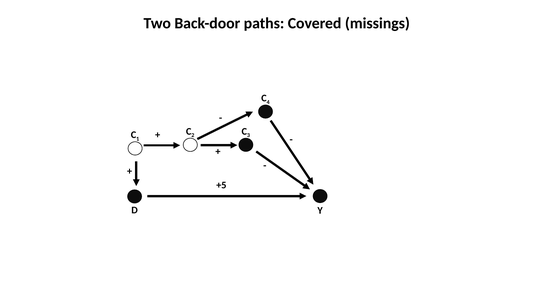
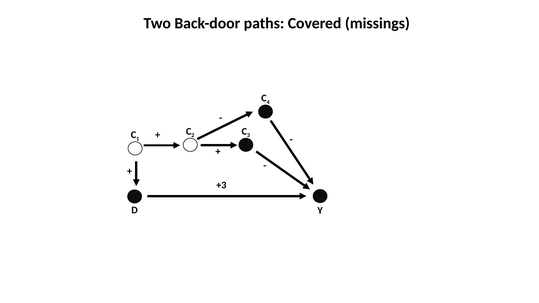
+5: +5 -> +3 (221, 185)
